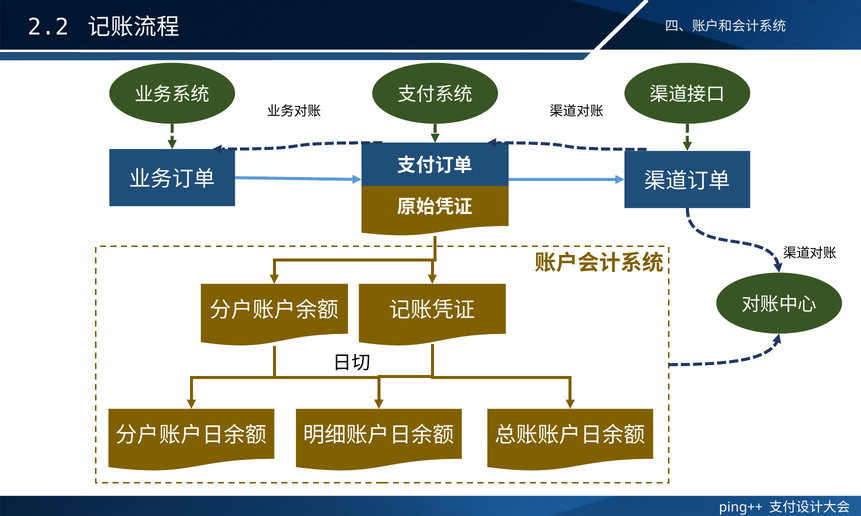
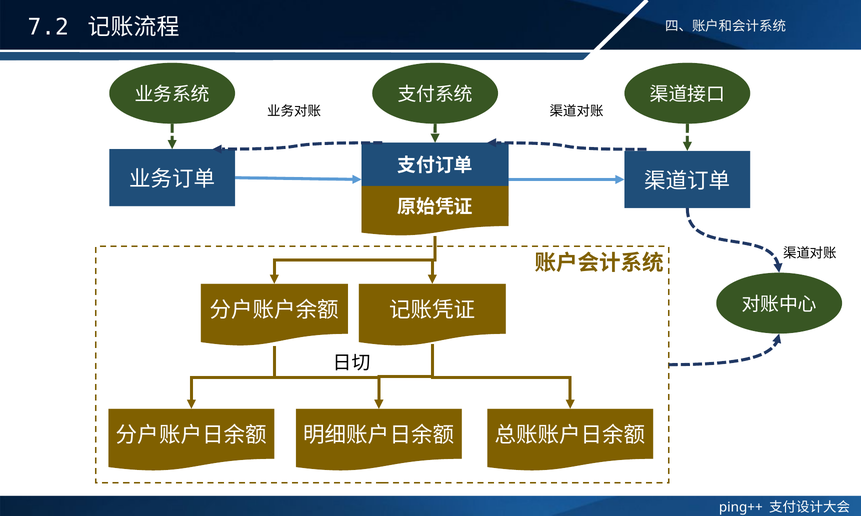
2.2: 2.2 -> 7.2 (48, 27)
